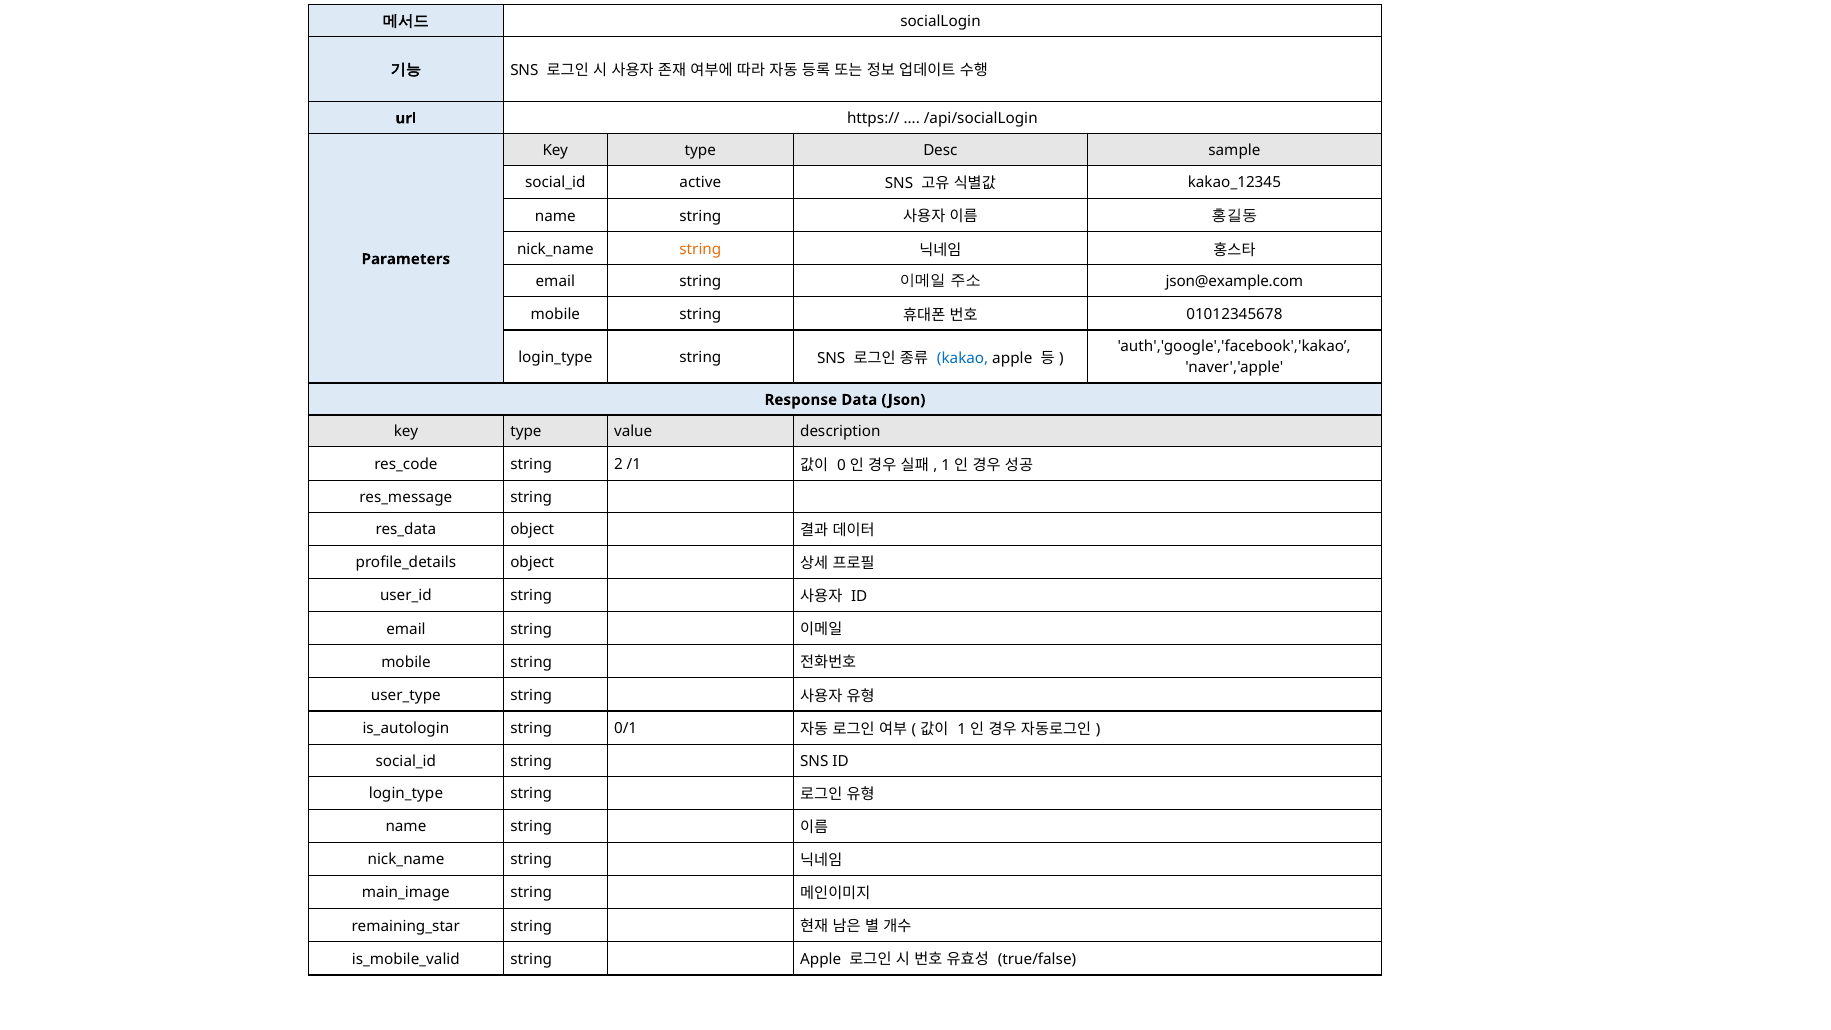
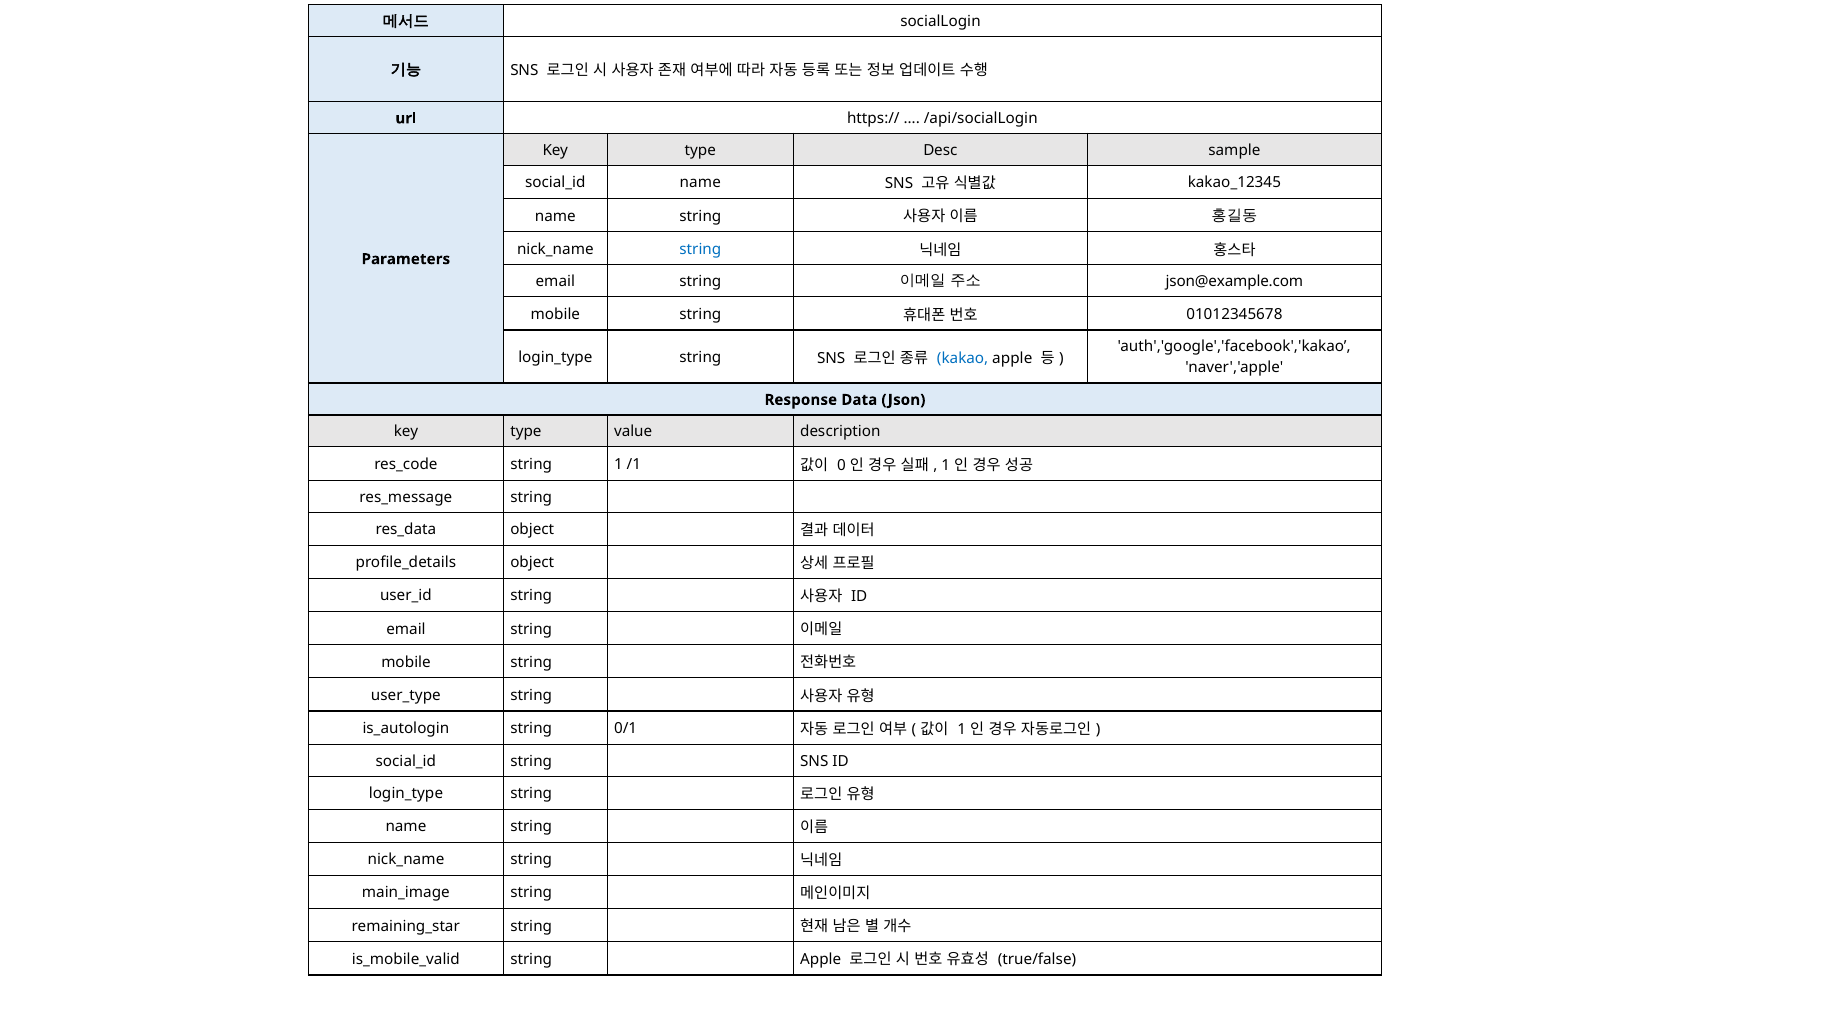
active: active -> name (700, 183)
string colour: orange -> blue (700, 249)
string 2: 2 -> 1 (618, 464)
